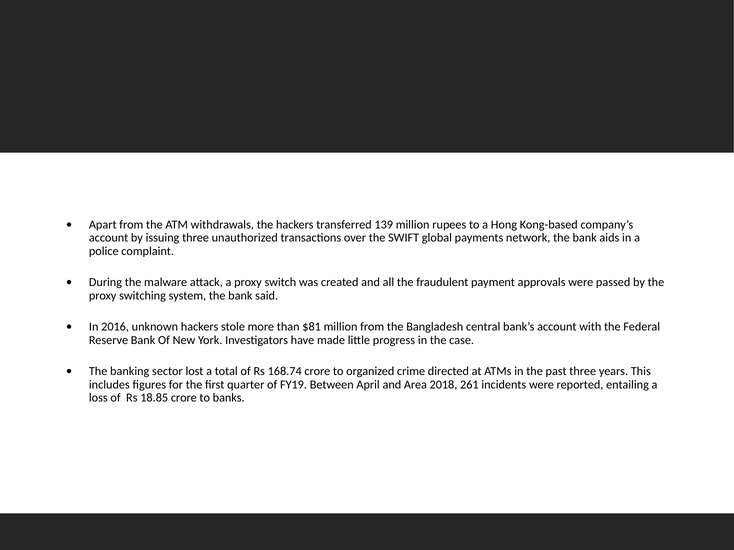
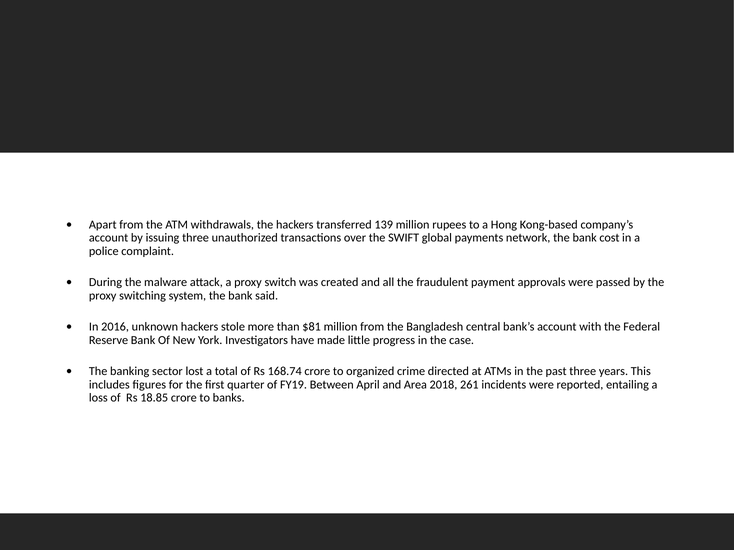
aids: aids -> cost (609, 238)
